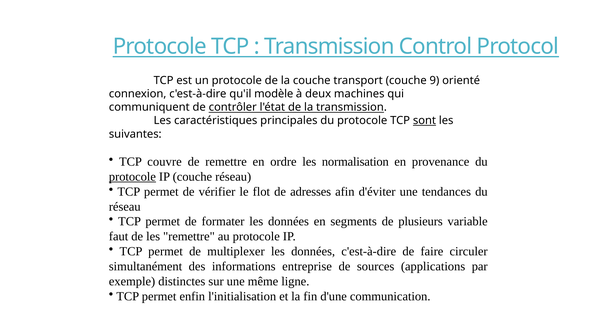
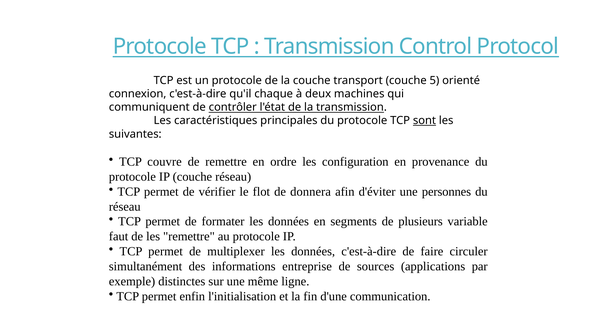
9: 9 -> 5 (434, 80)
modèle: modèle -> chaque (274, 94)
normalisation: normalisation -> configuration (355, 162)
protocole underline: present -> none (132, 177)
adresses: adresses -> donnera (311, 192)
tendances: tendances -> personnes (446, 192)
